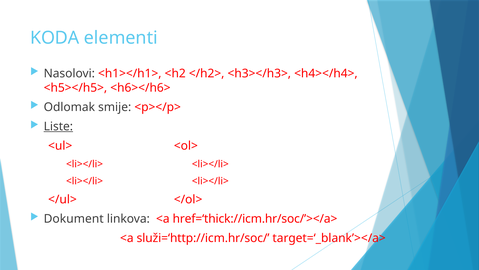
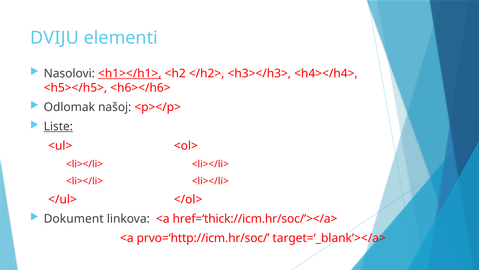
KODA: KODA -> DVIJU (55, 38)
<h1></h1> underline: none -> present (130, 73)
smije: smije -> našoj (115, 107)
služi=‘http://icm.hr/soc/: služi=‘http://icm.hr/soc/ -> prvo=‘http://icm.hr/soc/ (203, 238)
